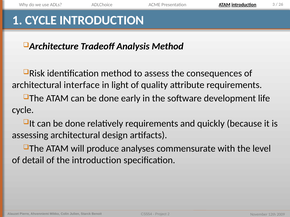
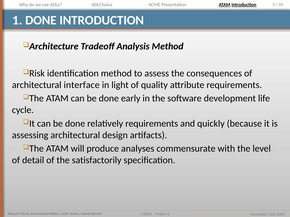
1 CYCLE: CYCLE -> DONE (41, 20)
the introduction: introduction -> satisfactorily (97, 160)
